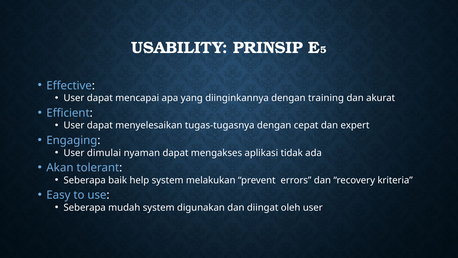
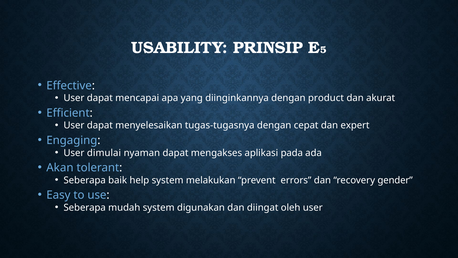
training: training -> product (326, 98)
tidak: tidak -> pada (292, 153)
kriteria: kriteria -> gender (395, 180)
